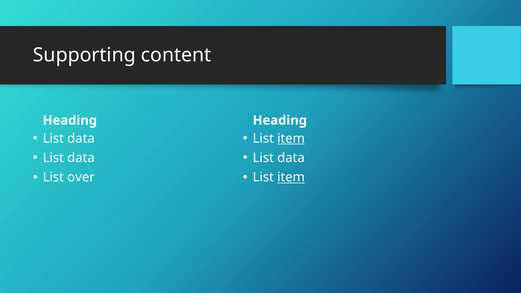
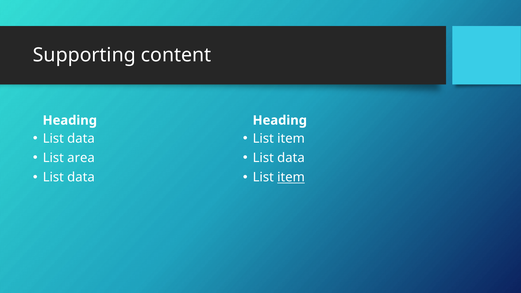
item underline: present -> none (291, 138)
data: data -> area (81, 158)
over: over -> data (81, 177)
